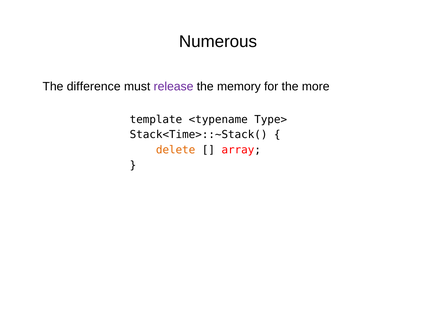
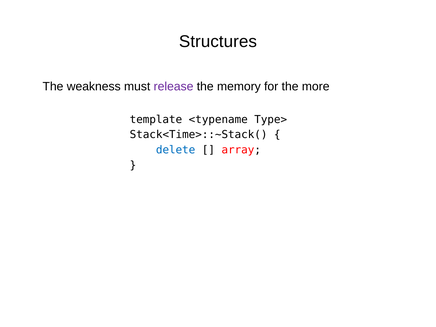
Numerous: Numerous -> Structures (218, 42)
difference: difference -> weakness (94, 87)
delete colour: orange -> blue (176, 150)
